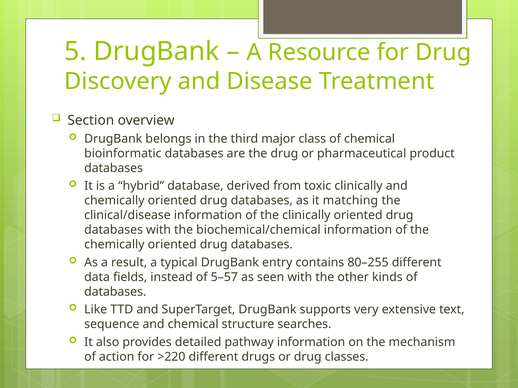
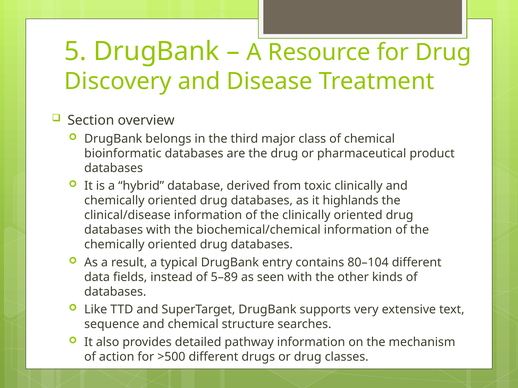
matching: matching -> highlands (351, 201)
80–255: 80–255 -> 80–104 (368, 263)
5–57: 5–57 -> 5–89 (224, 277)
>220: >220 -> >500 (171, 357)
